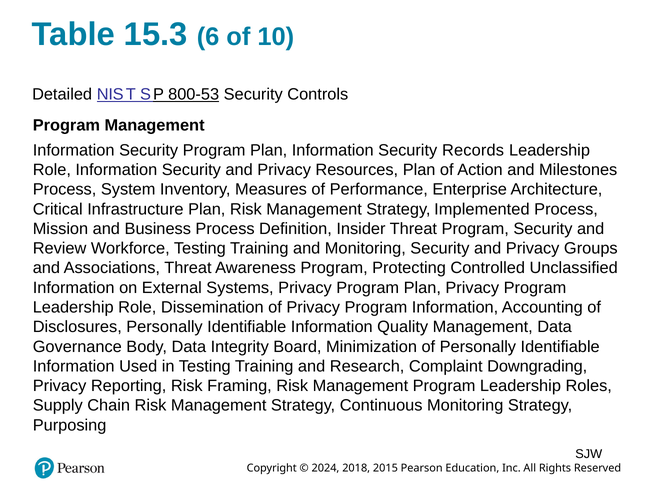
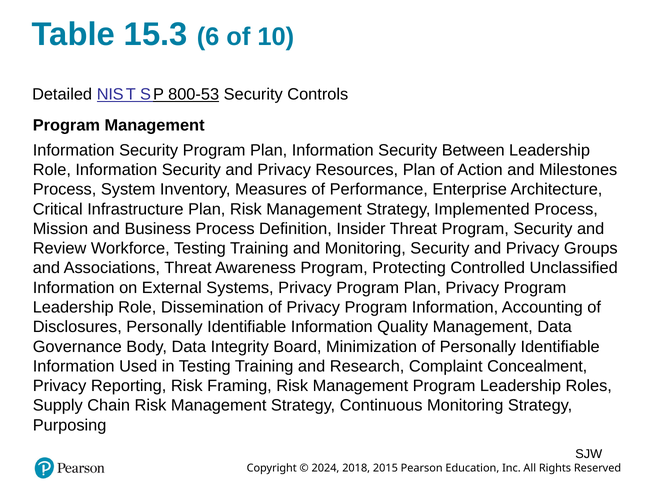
Records: Records -> Between (473, 150)
Downgrading: Downgrading -> Concealment (537, 366)
